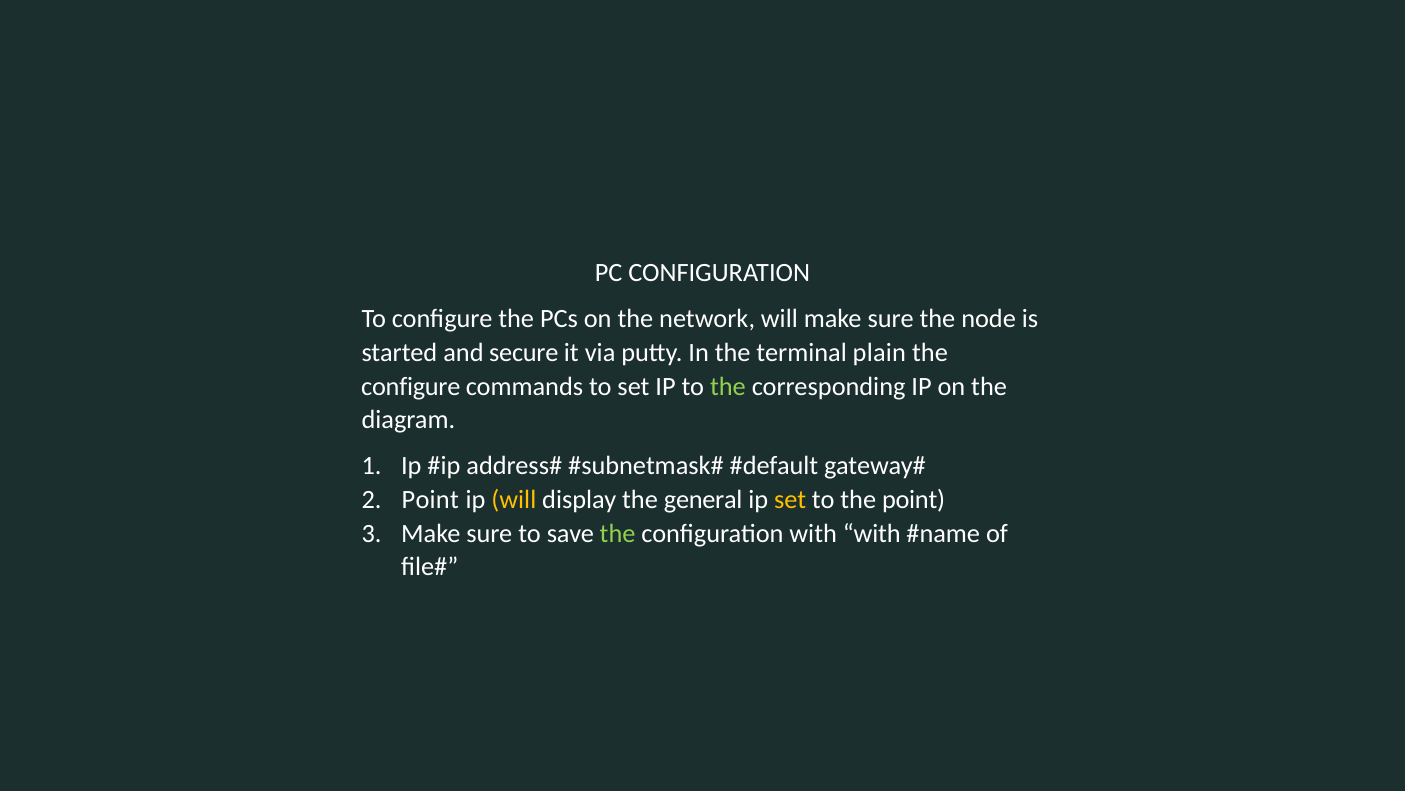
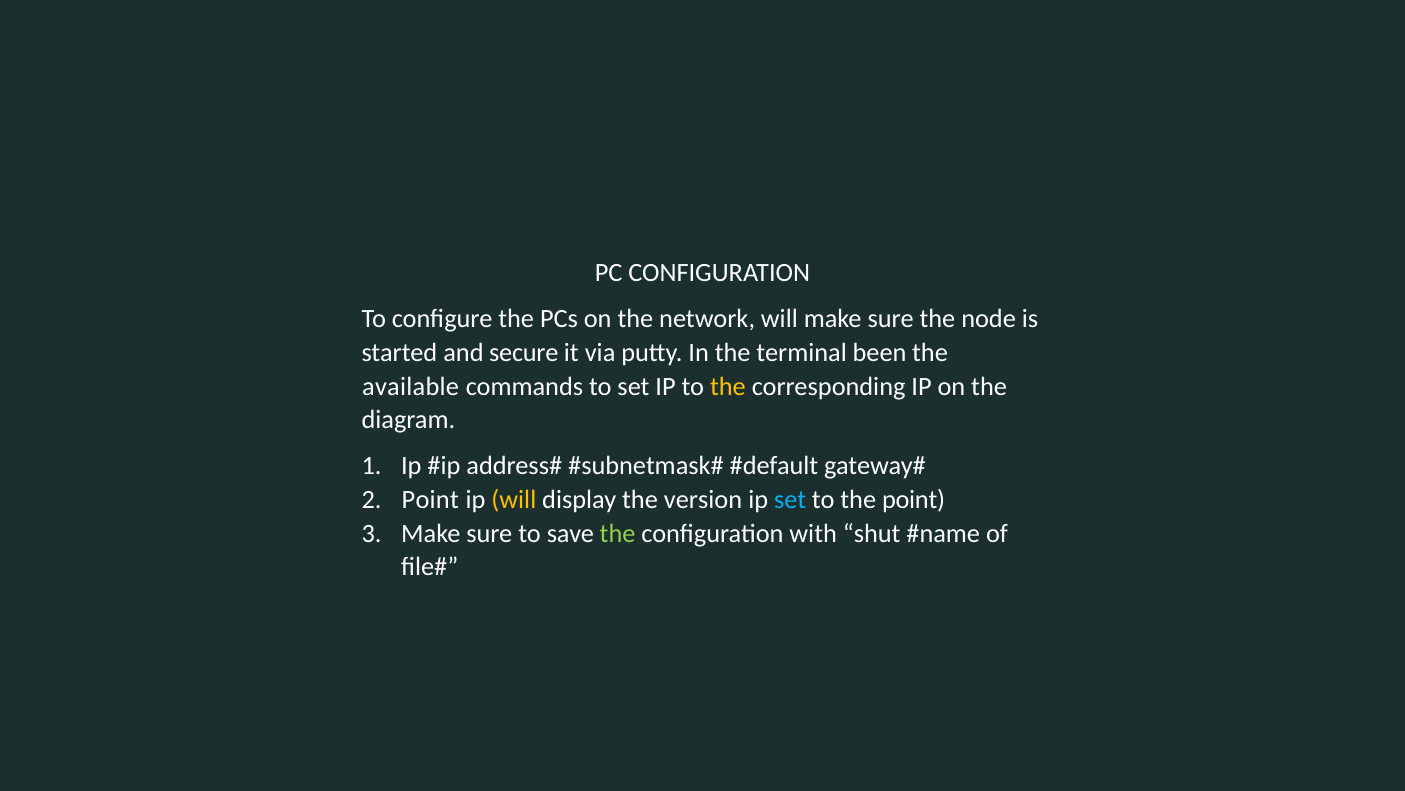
plain: plain -> been (880, 352)
configure: configure -> available (411, 386)
the colour: light green -> yellow (728, 386)
general: general -> version (703, 499)
set colour: yellow -> light blue (790, 499)
with with: with -> shut (872, 533)
